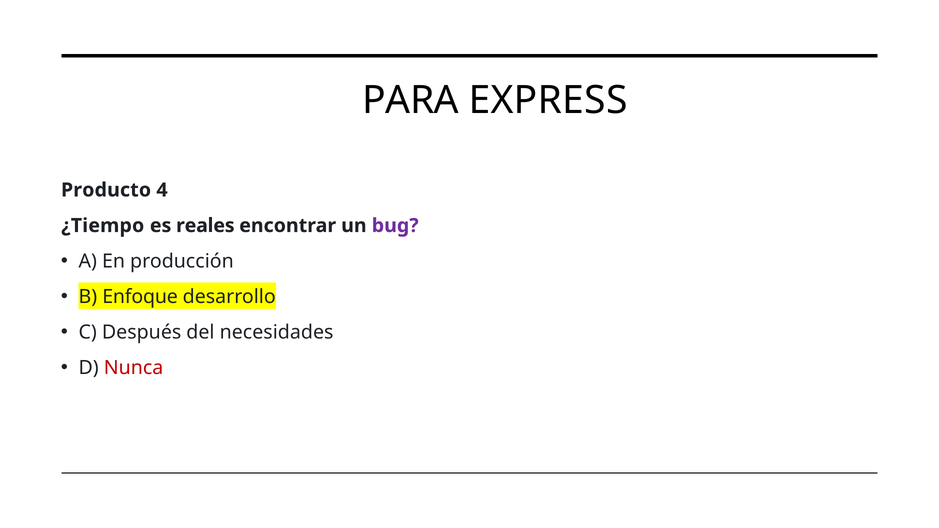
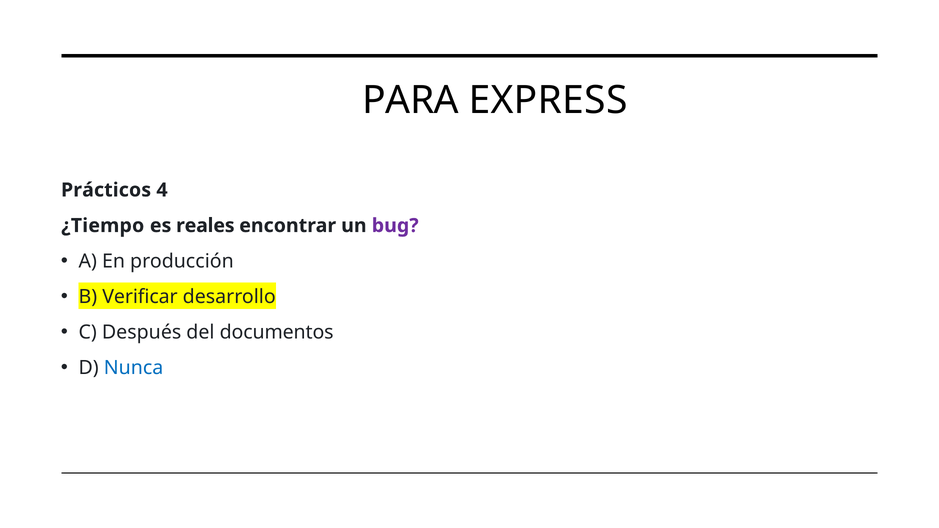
Producto: Producto -> Prácticos (106, 190)
Enfoque: Enfoque -> Verificar (140, 297)
necesidades: necesidades -> documentos (277, 332)
Nunca colour: red -> blue (134, 368)
